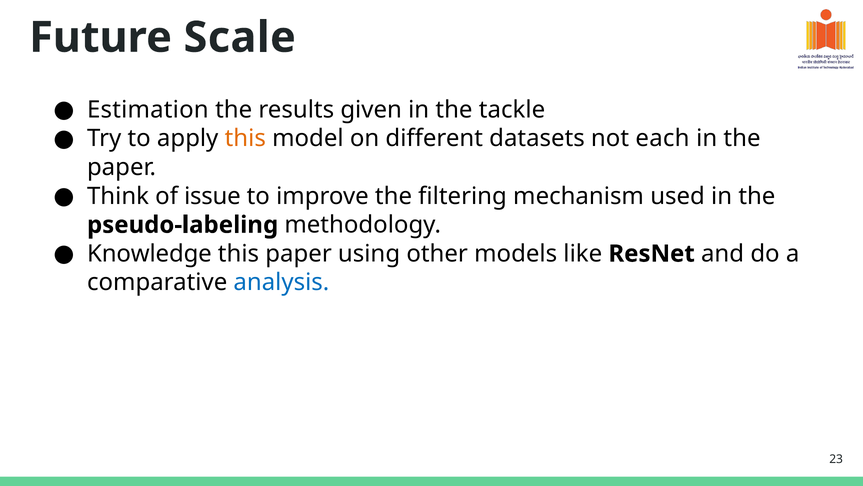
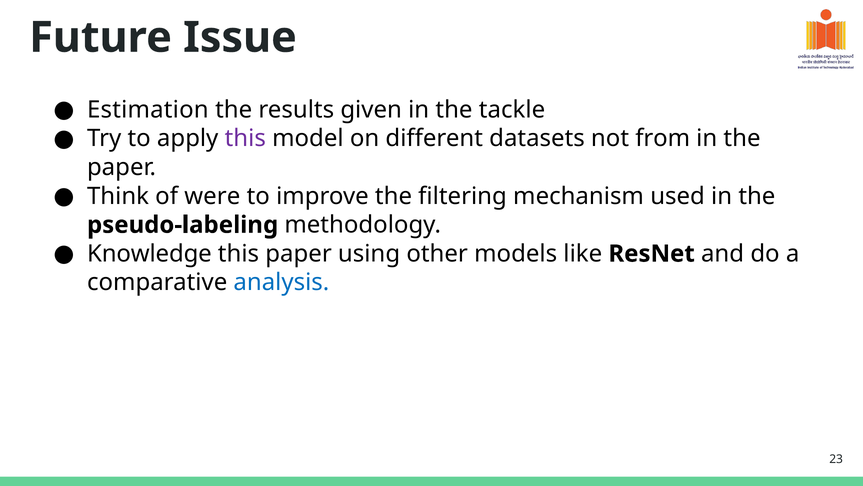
Scale: Scale -> Issue (240, 37)
this colour: orange -> purple (245, 138)
each: each -> from (663, 138)
issue: issue -> were (212, 196)
